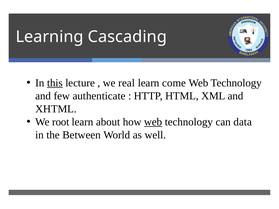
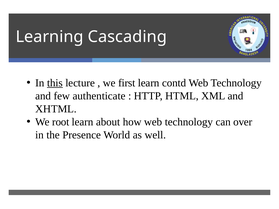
real: real -> first (127, 83)
come: come -> contd (174, 83)
web underline: present -> none (153, 122)
data: data -> over (243, 122)
Between: Between -> Presence (82, 135)
